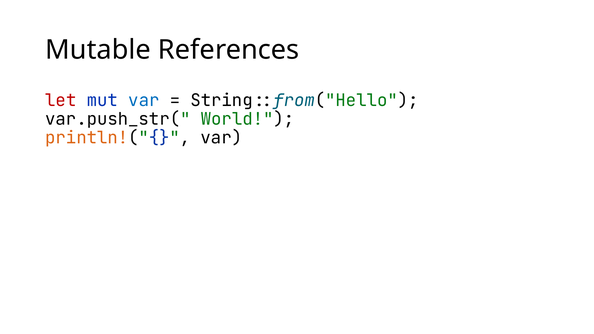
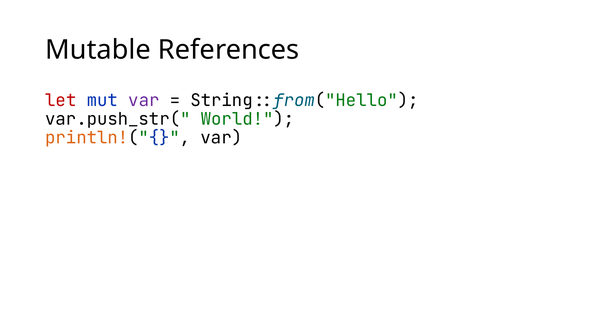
var colour: blue -> purple (144, 100)
